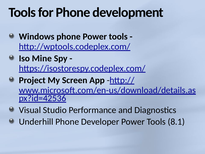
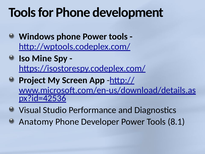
Underhill: Underhill -> Anatomy (36, 122)
